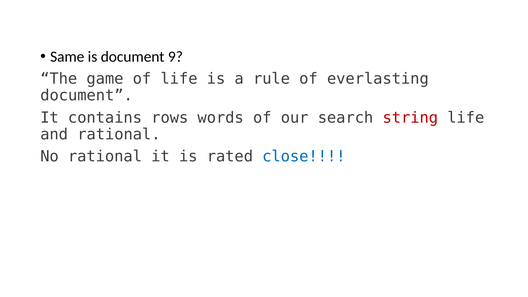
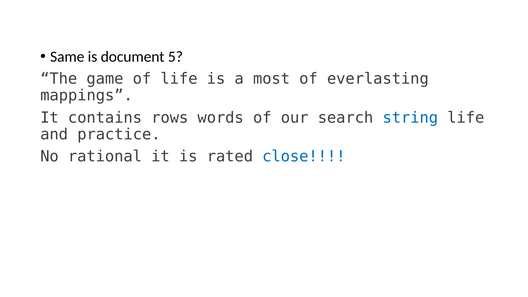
9: 9 -> 5 (175, 57)
rule: rule -> most (272, 79)
document: document -> mappings (87, 95)
string colour: red -> blue (410, 118)
and rational: rational -> practice (119, 134)
